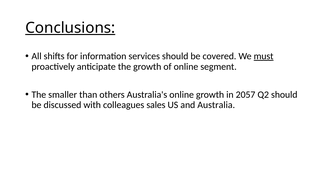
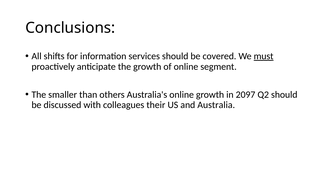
Conclusions underline: present -> none (70, 28)
2057: 2057 -> 2097 (246, 94)
sales: sales -> their (156, 105)
